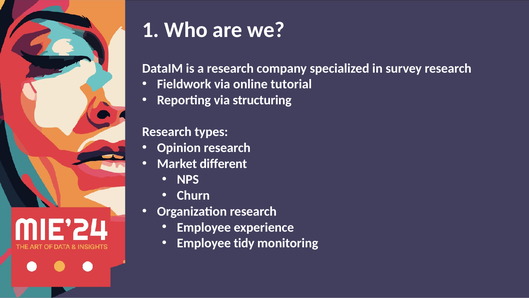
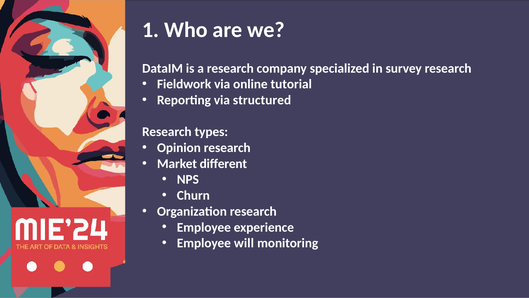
structuring: structuring -> structured (262, 100)
tidy: tidy -> will (244, 243)
